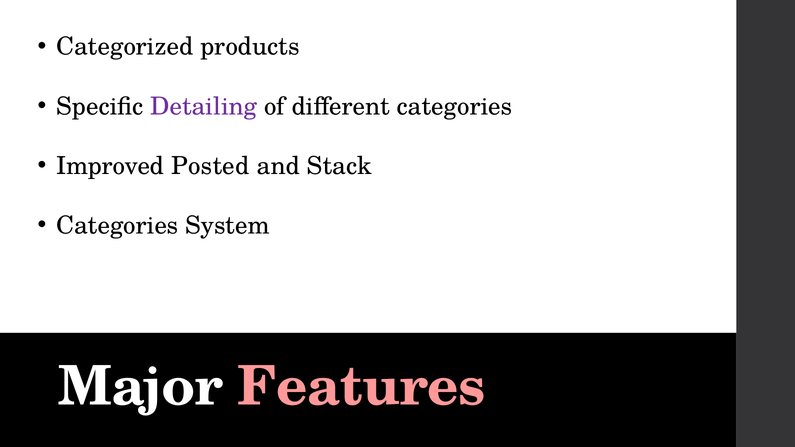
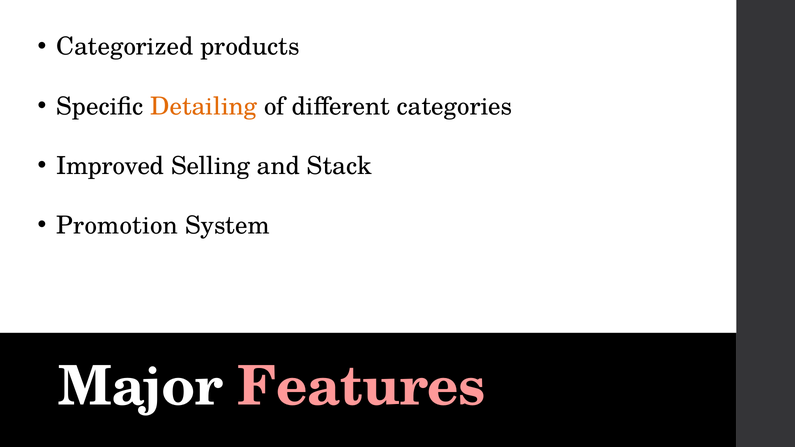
Detailing colour: purple -> orange (204, 106)
Posted: Posted -> Selling (211, 166)
Categories: Categories -> Promotion (117, 226)
